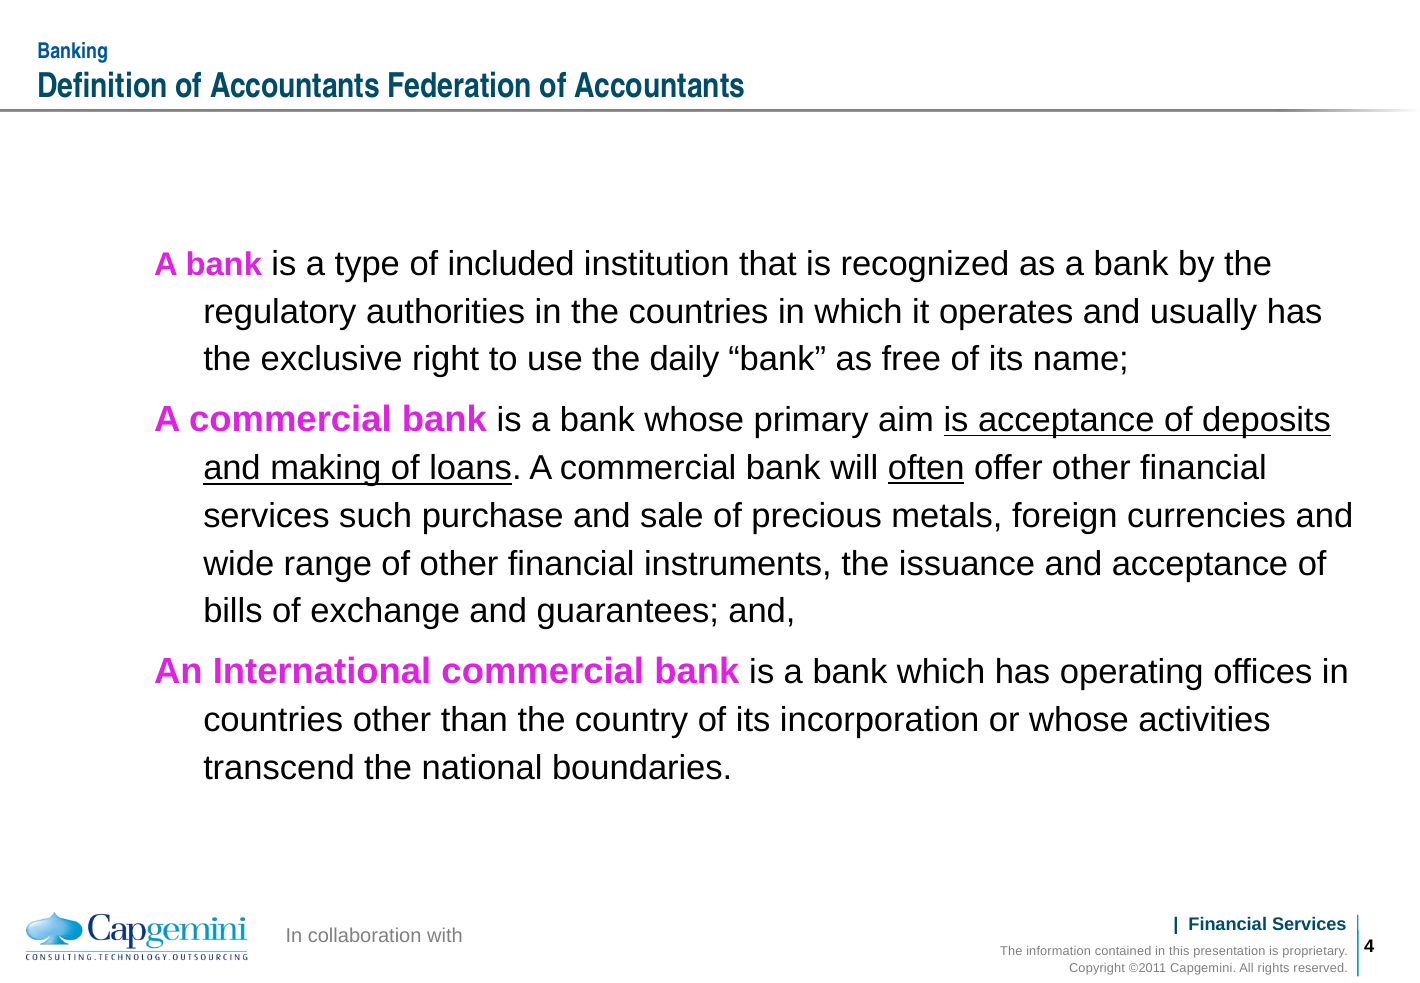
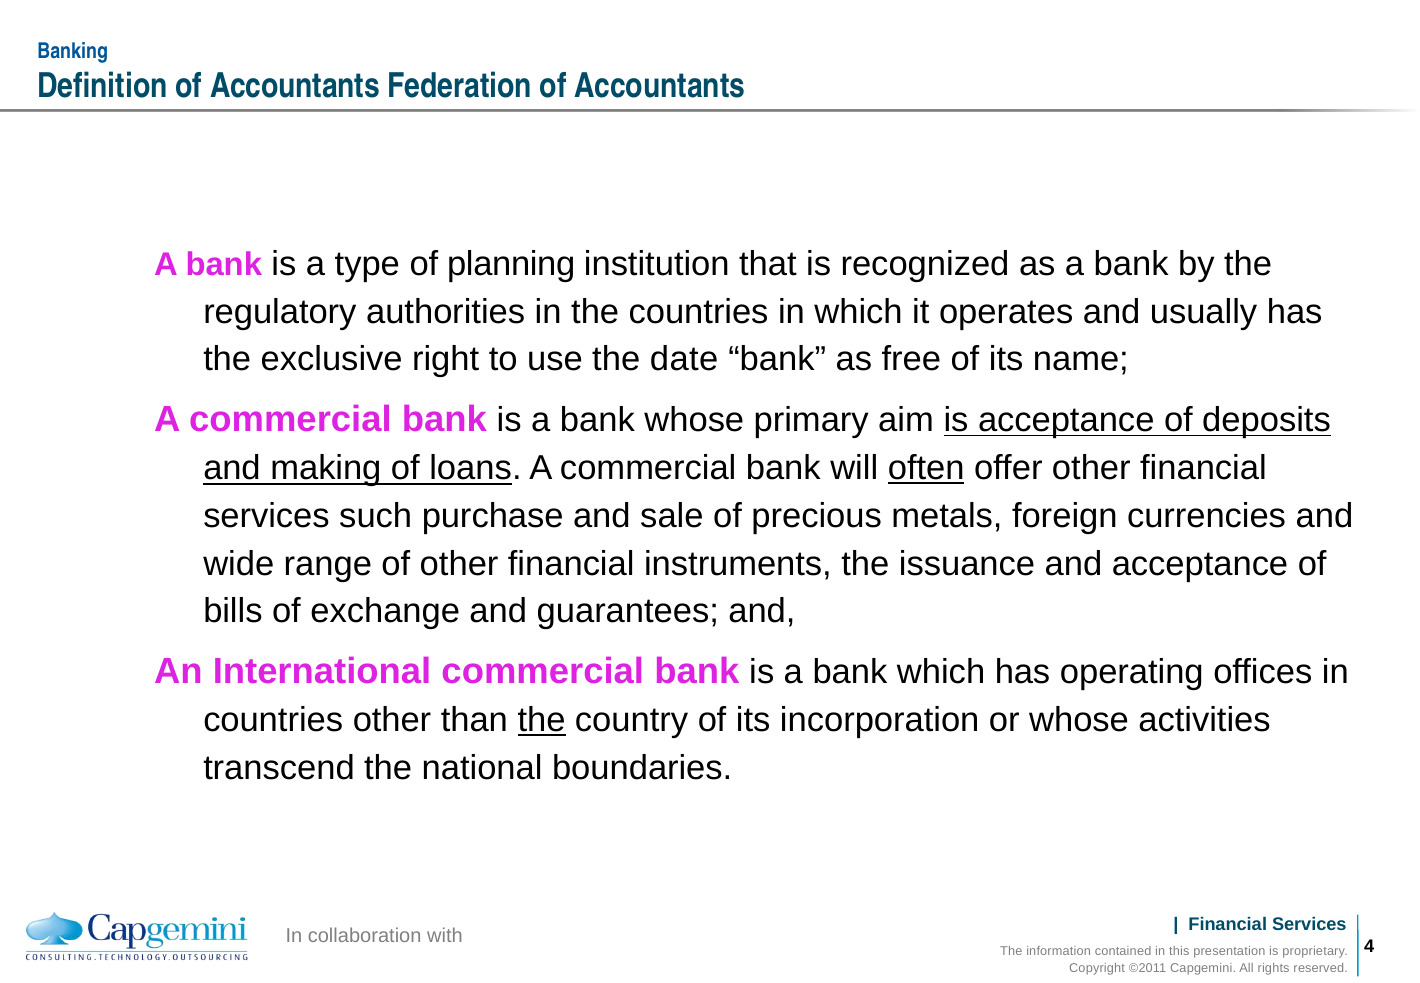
included: included -> planning (511, 264)
daily: daily -> date (684, 360)
the underline: none -> present (542, 720)
